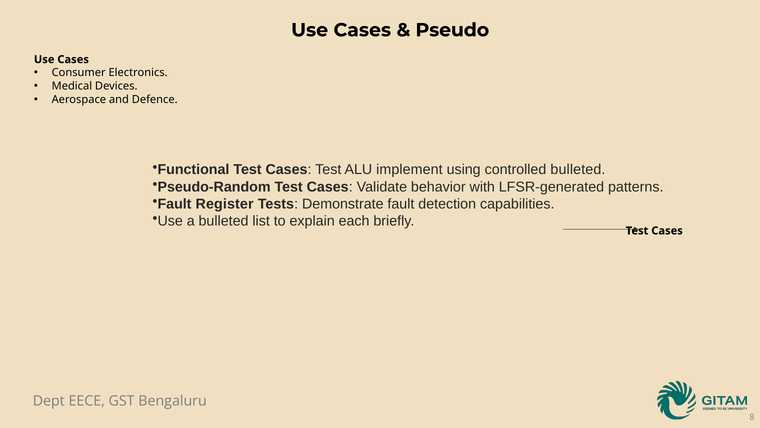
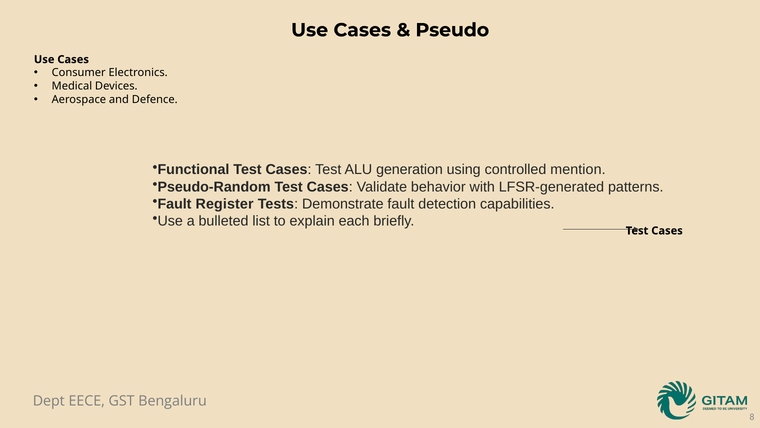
implement: implement -> generation (409, 169)
controlled bulleted: bulleted -> mention (578, 169)
